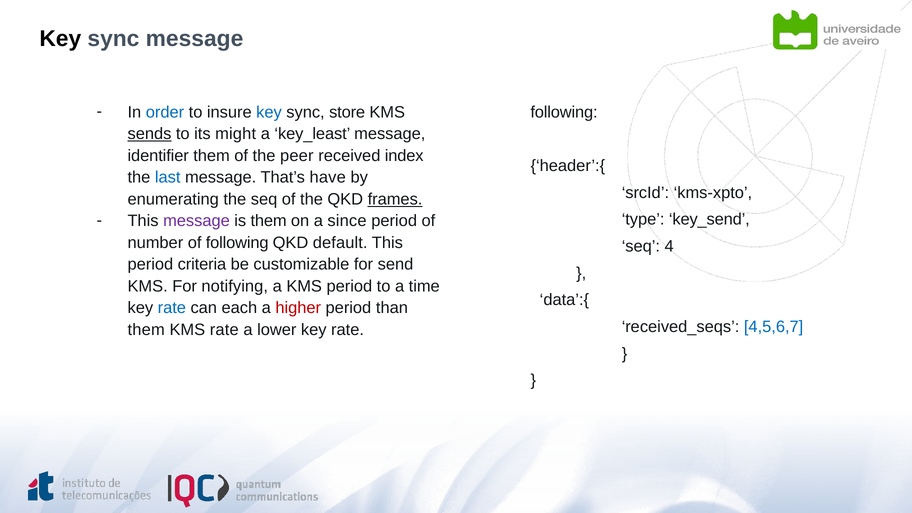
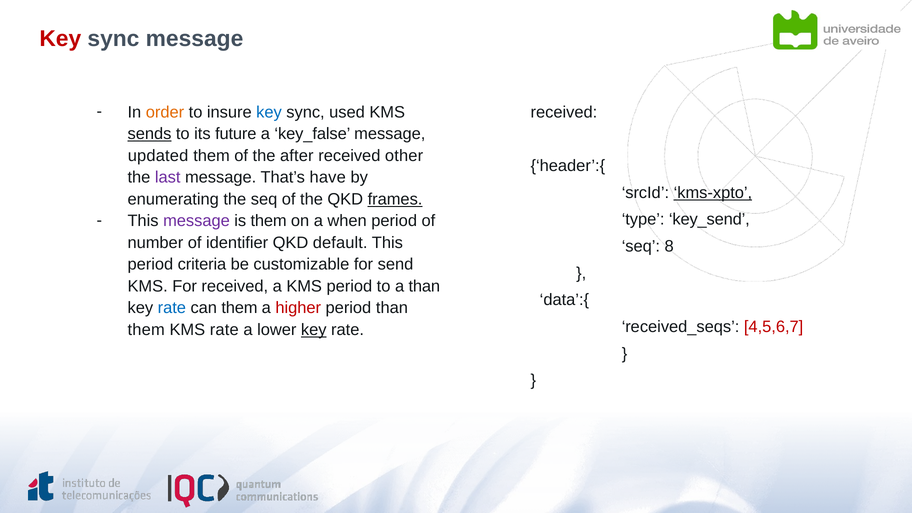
Key colour: black -> red (60, 39)
order colour: blue -> orange (165, 112)
store: store -> used (347, 112)
following: following -> received (564, 112)
might: might -> future (236, 134)
key_least: key_least -> key_false (312, 134)
identifier: identifier -> updated (158, 156)
peer: peer -> after (297, 156)
index: index -> other (404, 156)
last colour: blue -> purple (168, 177)
kms-xpto underline: none -> present (713, 193)
since: since -> when (347, 221)
of following: following -> identifier (237, 243)
4: 4 -> 8 (669, 246)
For notifying: notifying -> received (235, 286)
a time: time -> than (424, 286)
can each: each -> them (239, 308)
4,5,6,7 colour: blue -> red (774, 327)
key underline: none -> present (314, 330)
